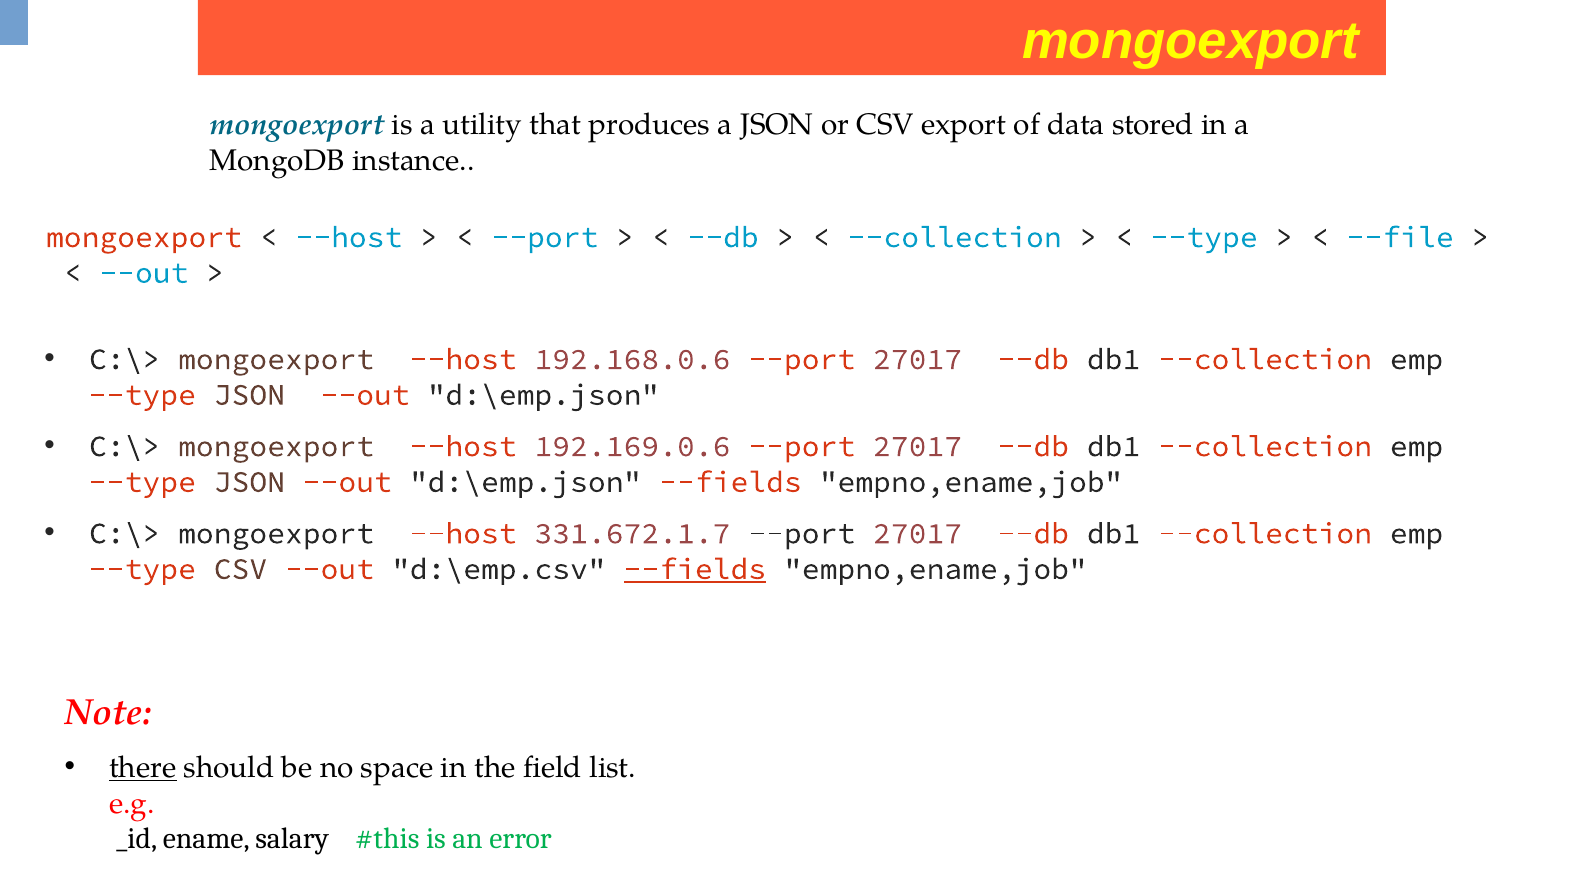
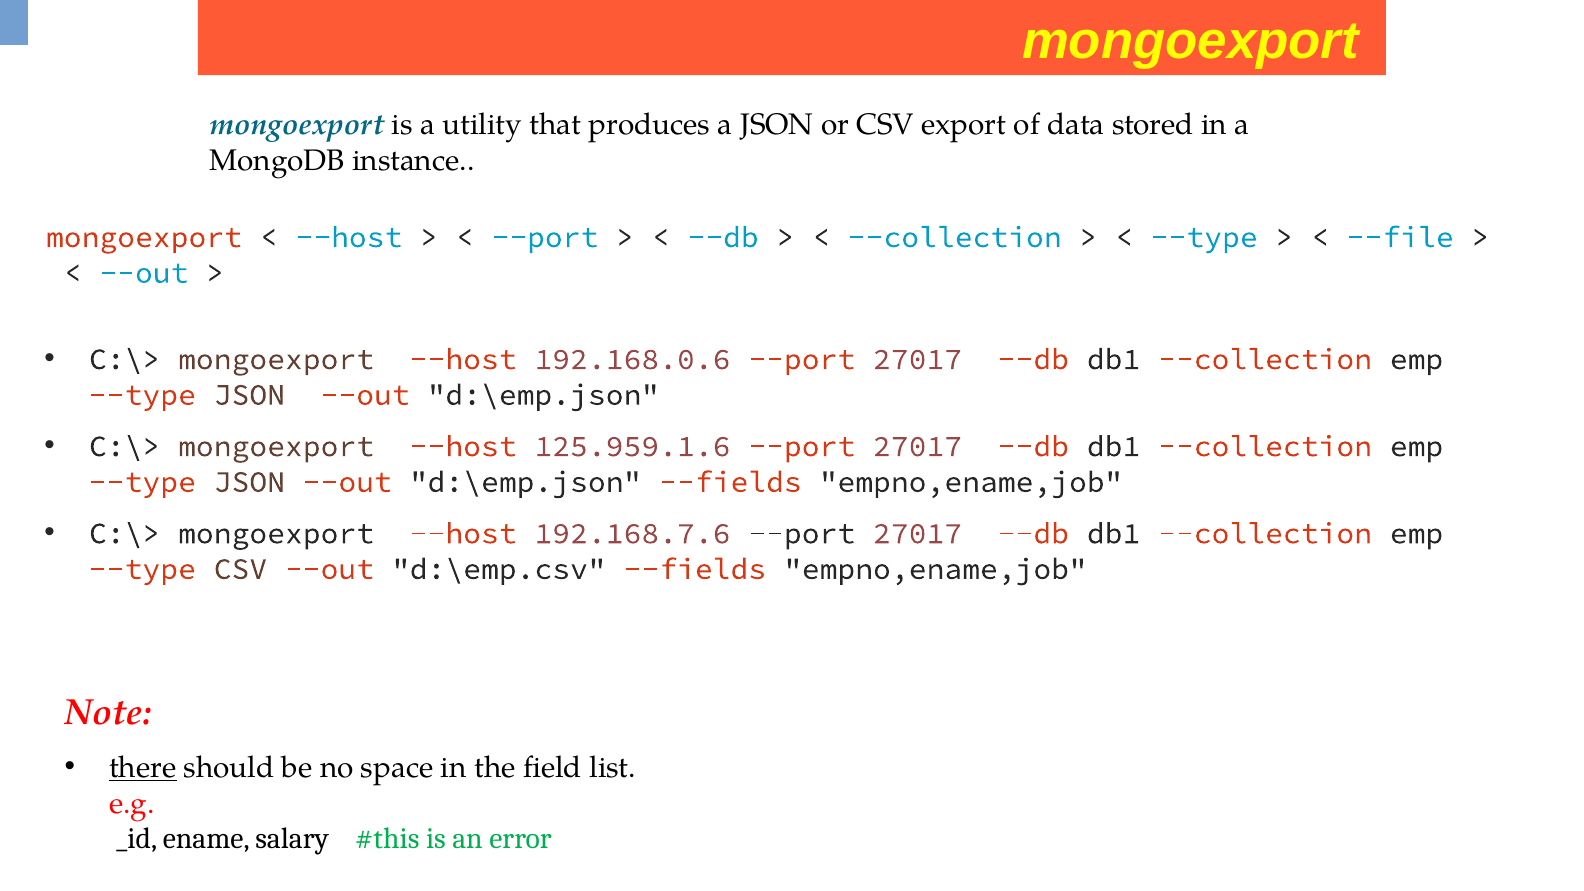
192.169.0.6: 192.169.0.6 -> 125.959.1.6 (632, 446)
331.672.1.7: 331.672.1.7 -> 192.168.7.6 (632, 533)
--fields underline: present -> none (695, 569)
